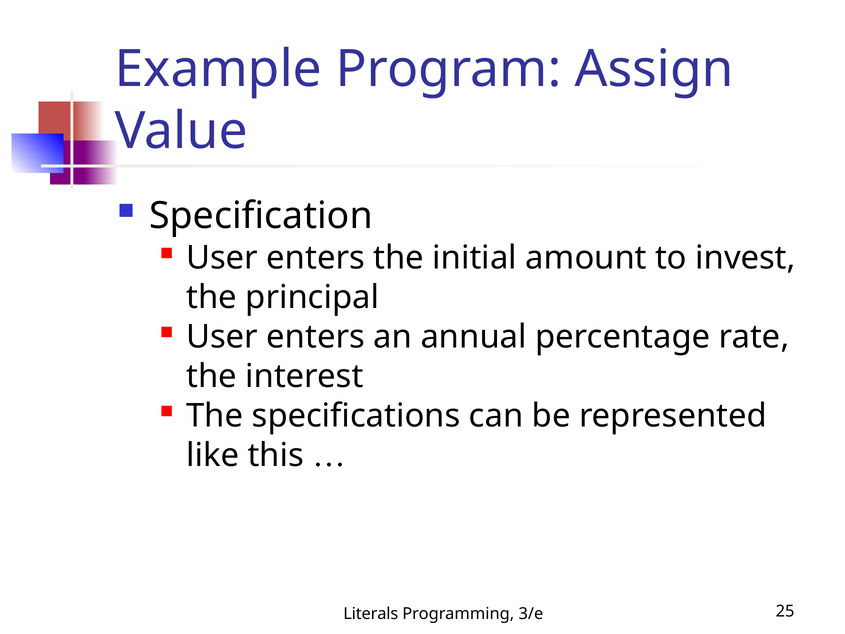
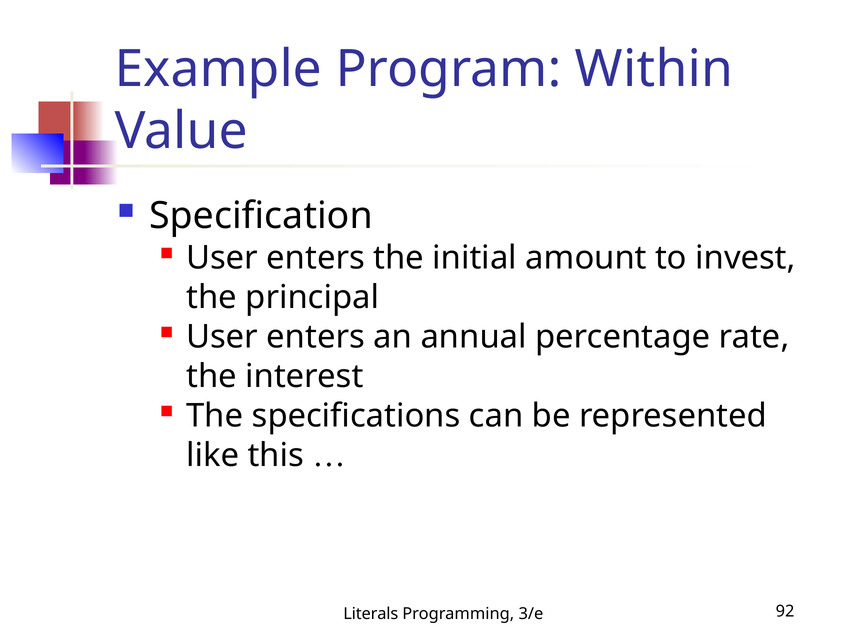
Assign: Assign -> Within (654, 69)
25: 25 -> 92 (785, 611)
